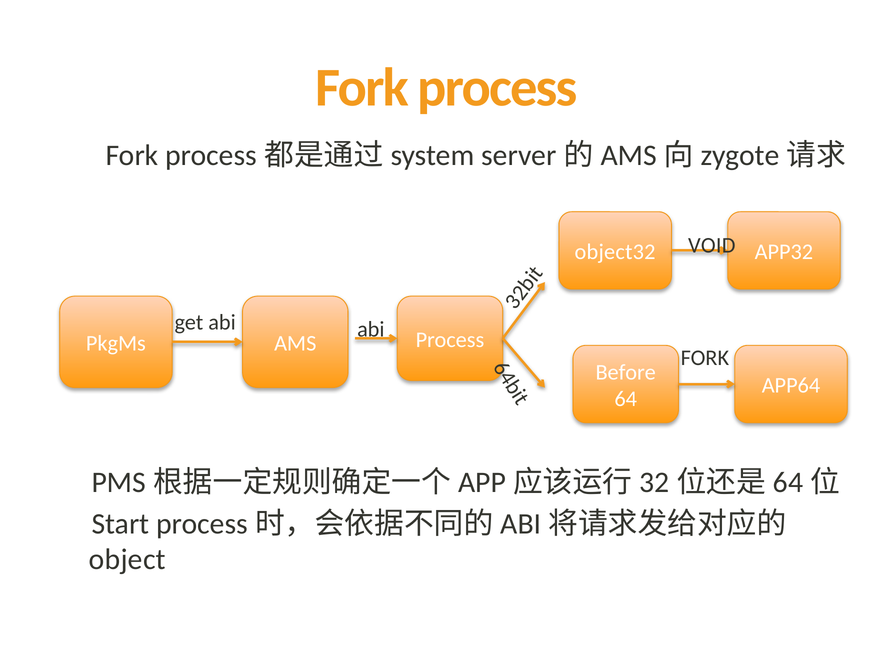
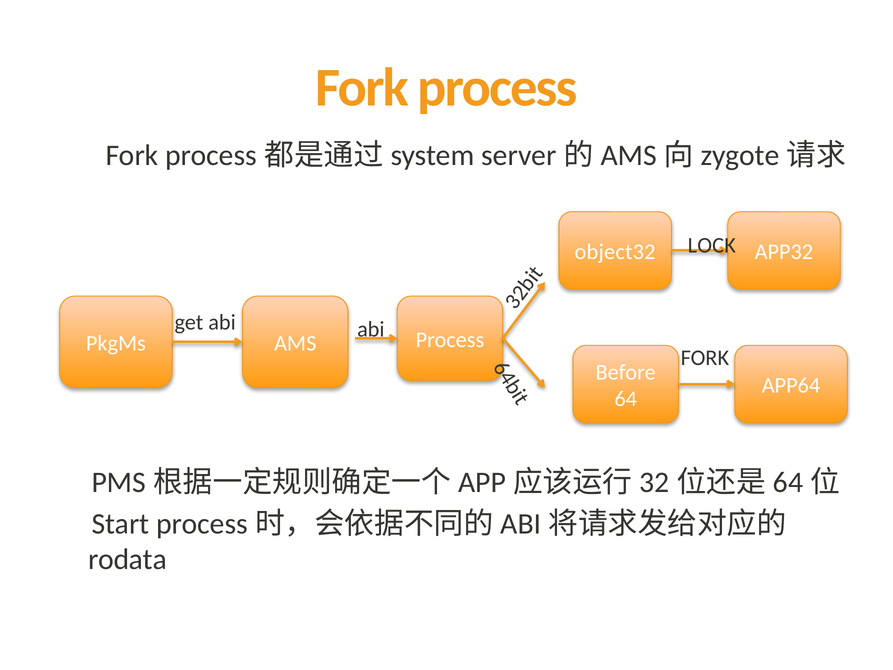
VOID: VOID -> LOCK (712, 245)
object: object -> rodata (128, 559)
